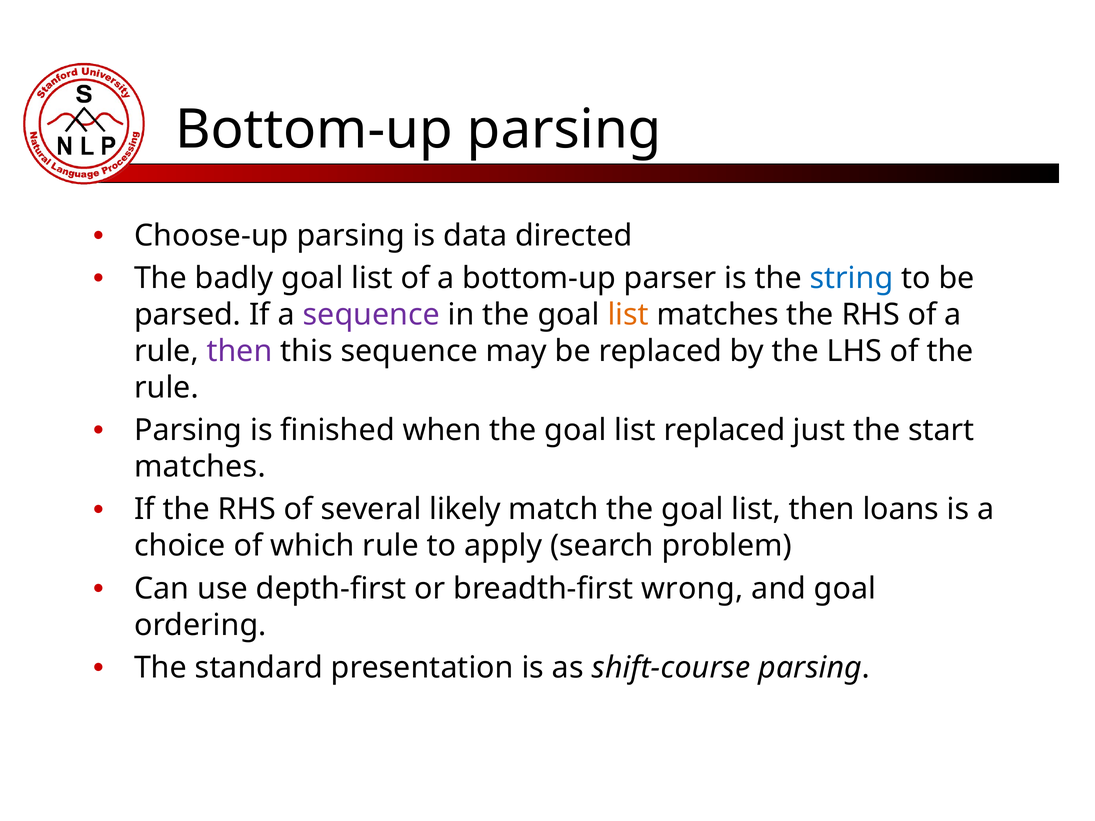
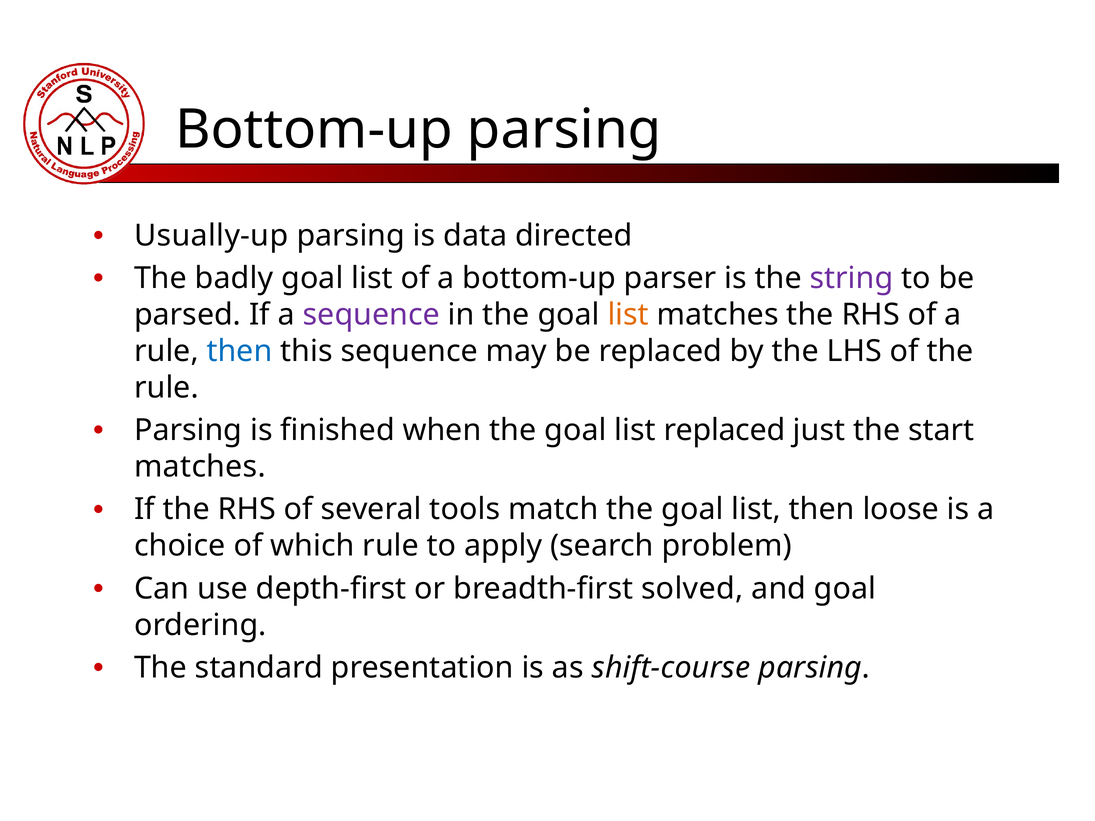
Choose-up: Choose-up -> Usually-up (211, 236)
string colour: blue -> purple (852, 278)
then colour: purple -> blue (240, 351)
likely: likely -> tools (465, 510)
loans: loans -> loose (901, 510)
wrong: wrong -> solved (692, 589)
